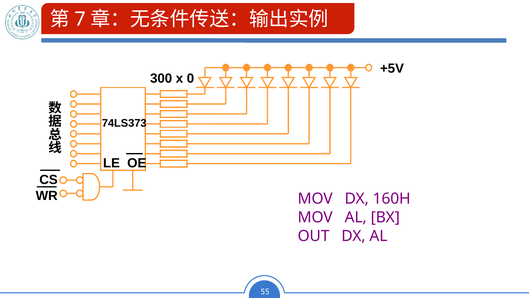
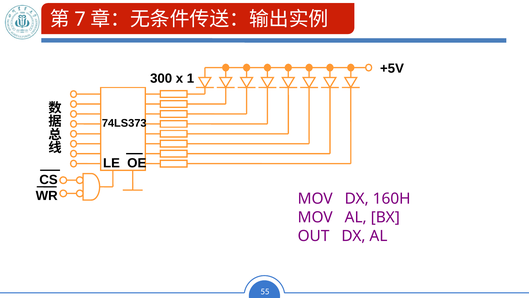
0: 0 -> 1 (190, 78)
